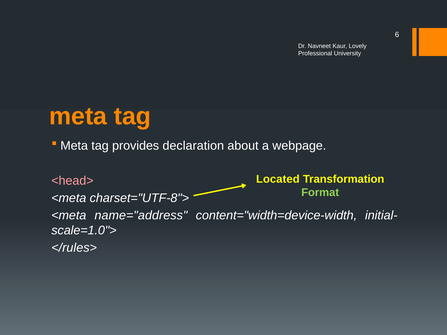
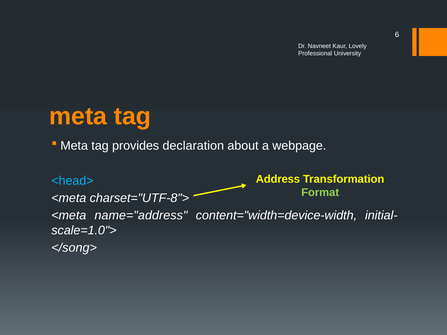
Located: Located -> Address (278, 179)
<head> colour: pink -> light blue (72, 181)
</rules>: </rules> -> </song> (74, 248)
